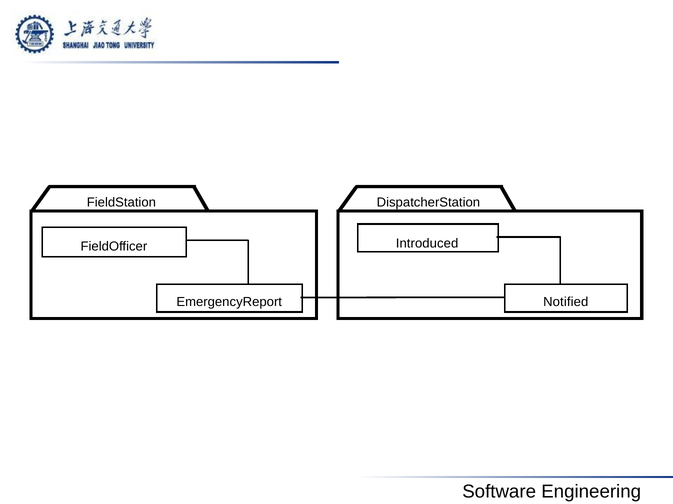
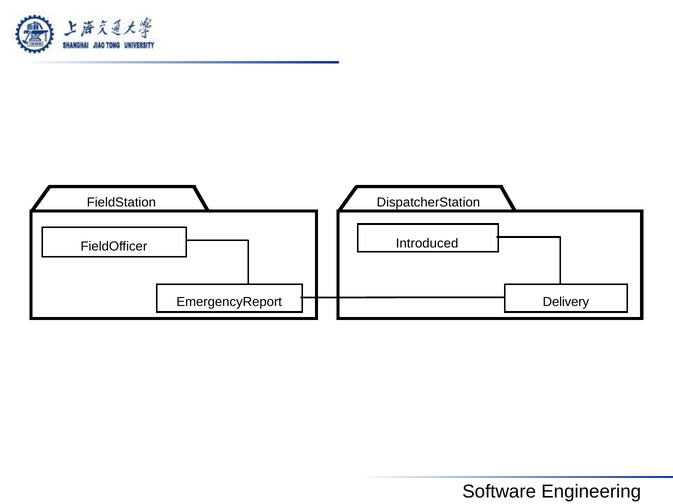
Notified: Notified -> Delivery (566, 303)
